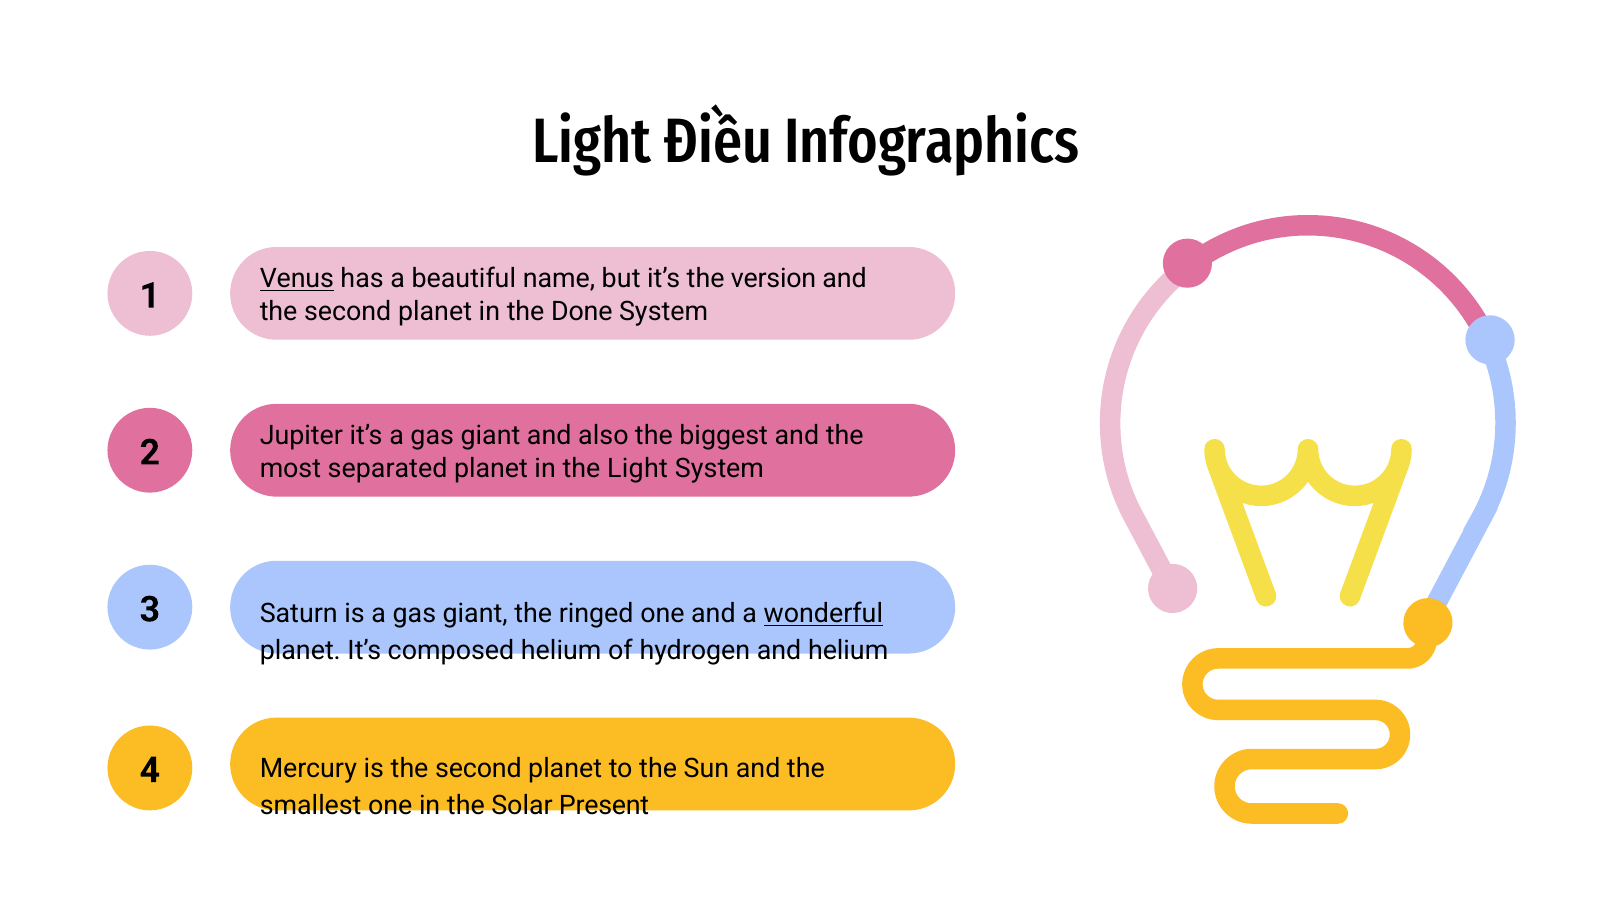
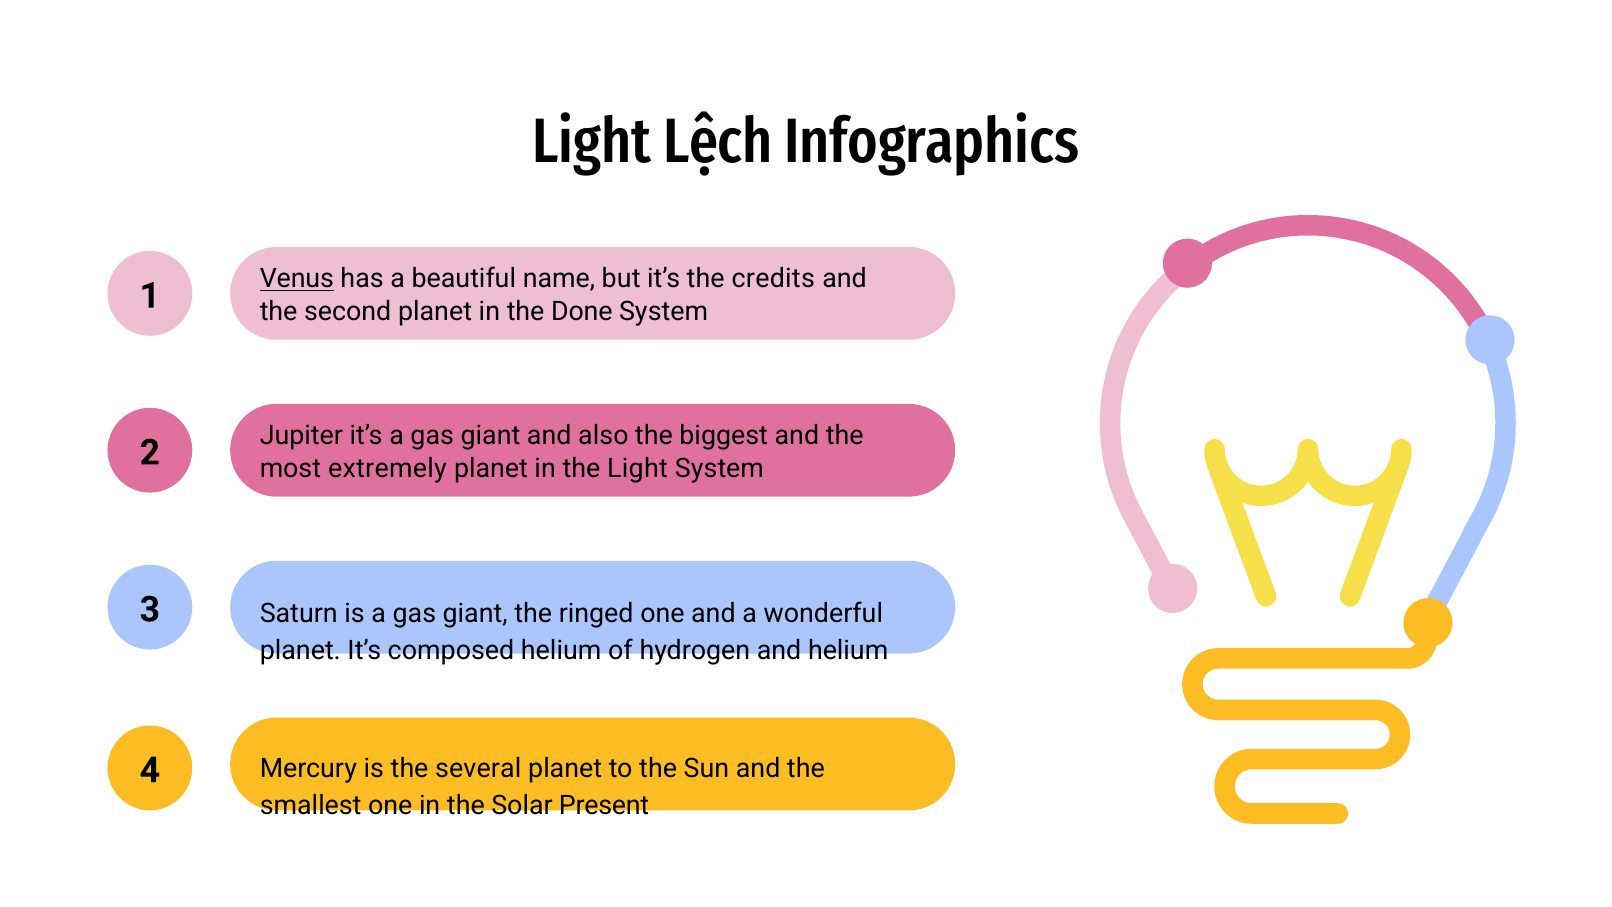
Điều: Điều -> Lệch (718, 141)
version: version -> credits (773, 279)
separated: separated -> extremely (387, 468)
wonderful underline: present -> none (823, 614)
is the second: second -> several (478, 768)
